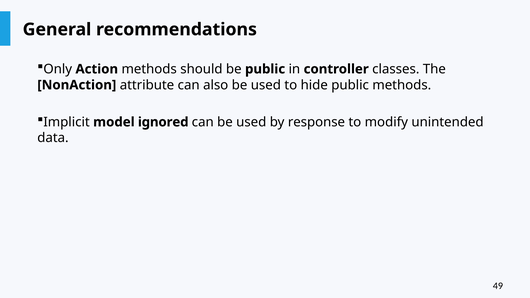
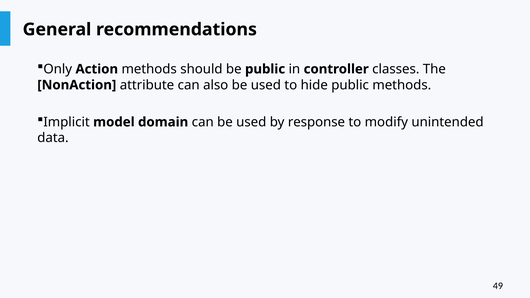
ignored: ignored -> domain (163, 122)
